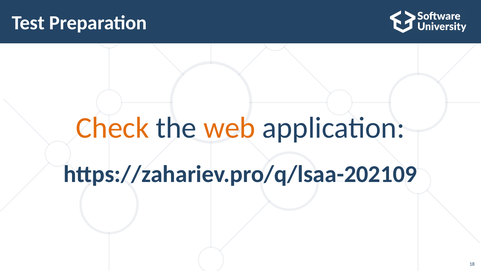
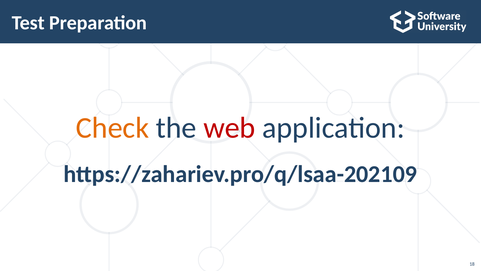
web colour: orange -> red (229, 128)
